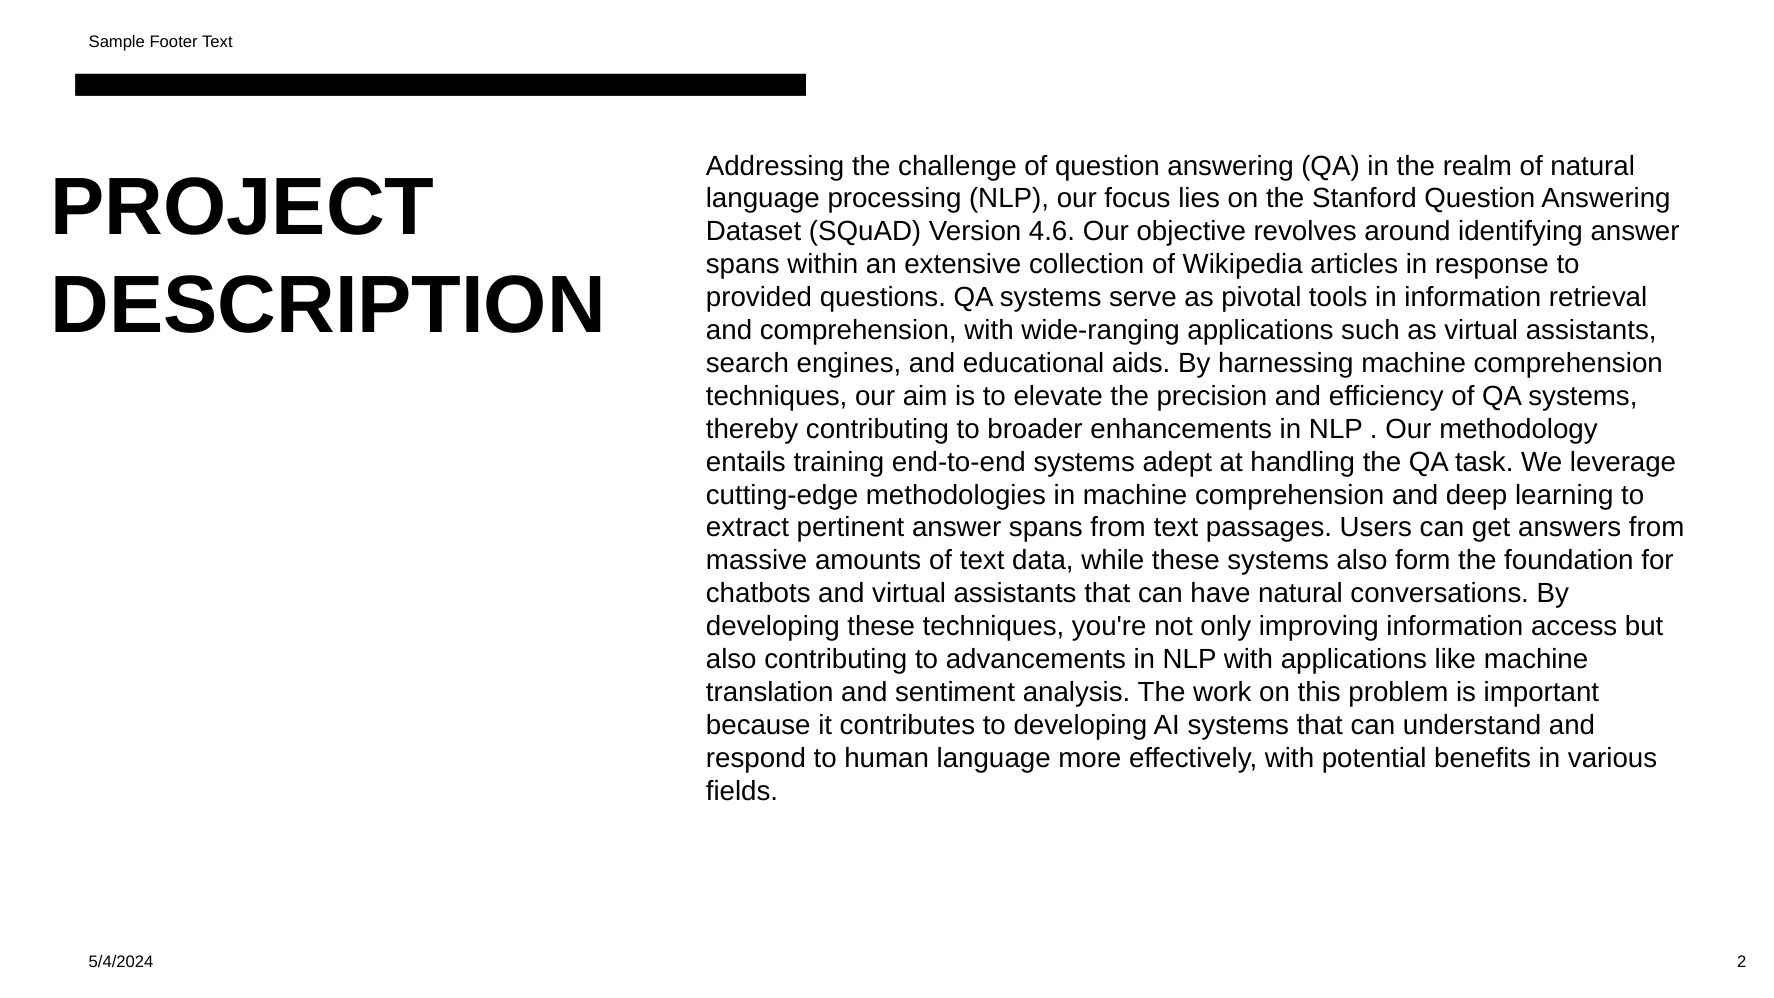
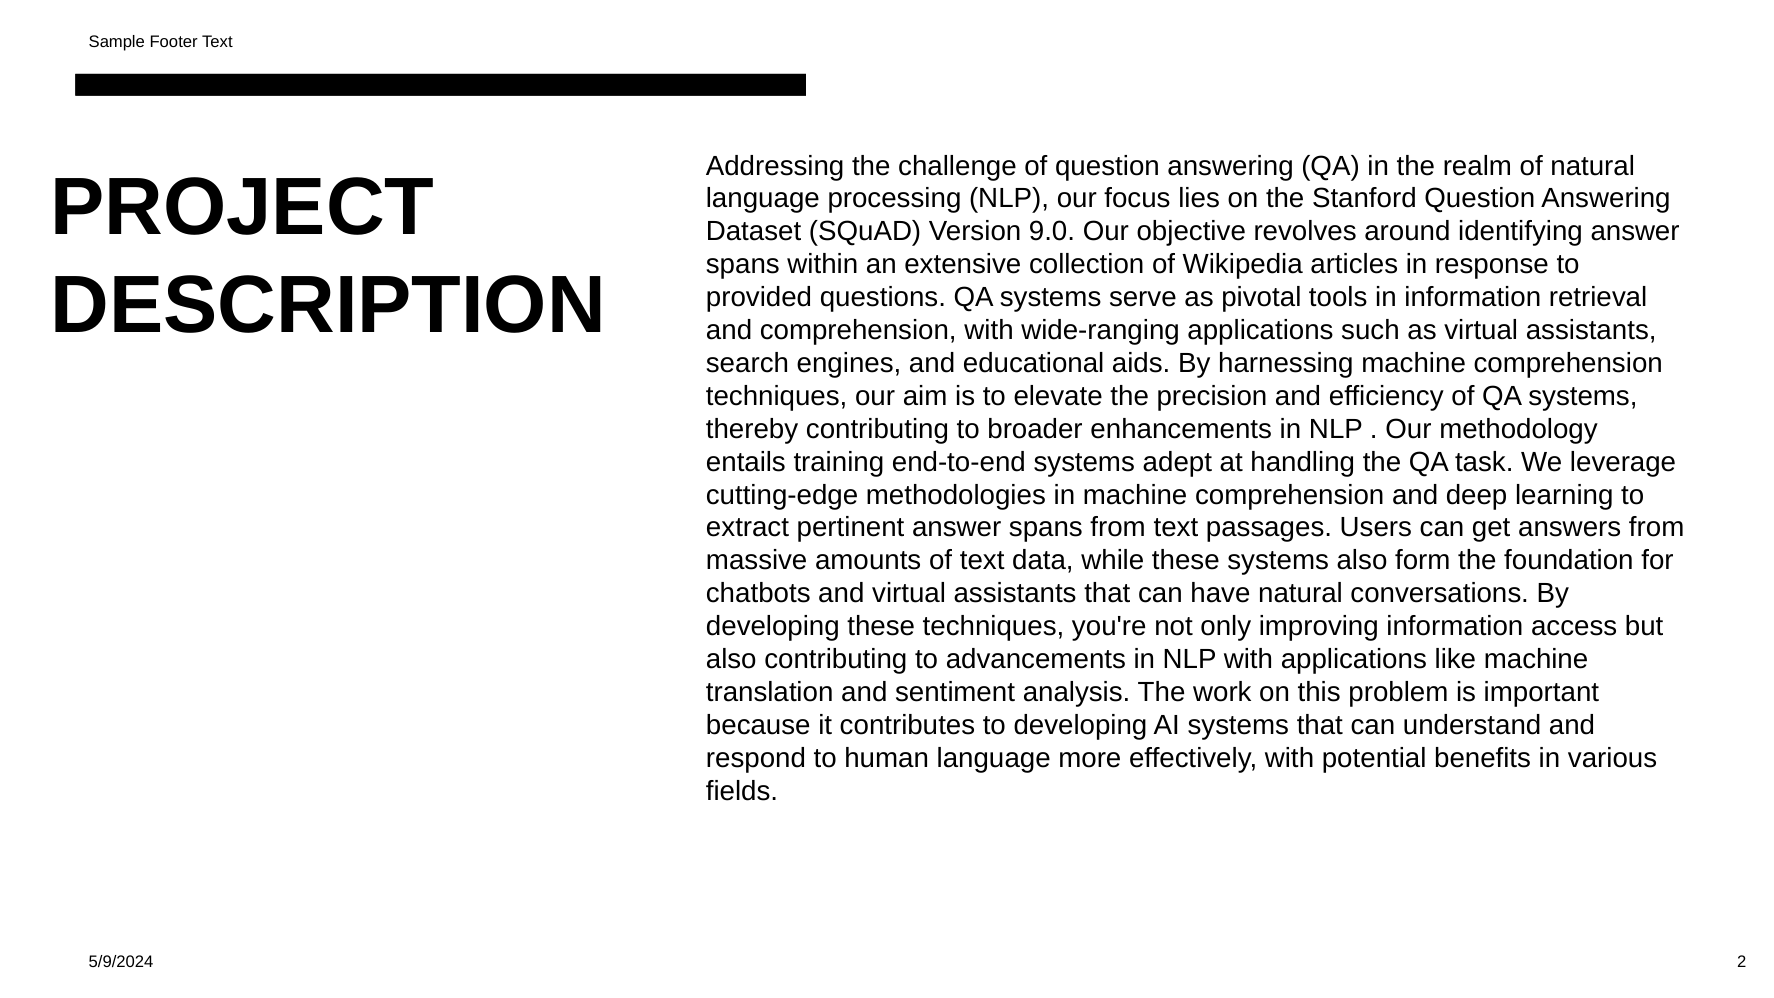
4.6: 4.6 -> 9.0 (1052, 232)
5/4/2024: 5/4/2024 -> 5/9/2024 (121, 962)
